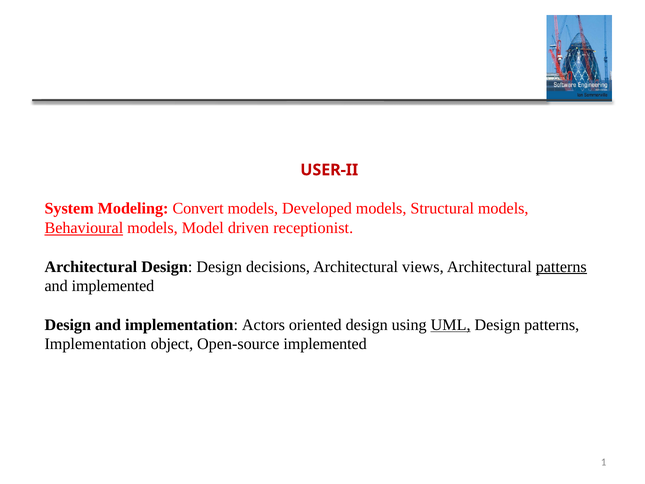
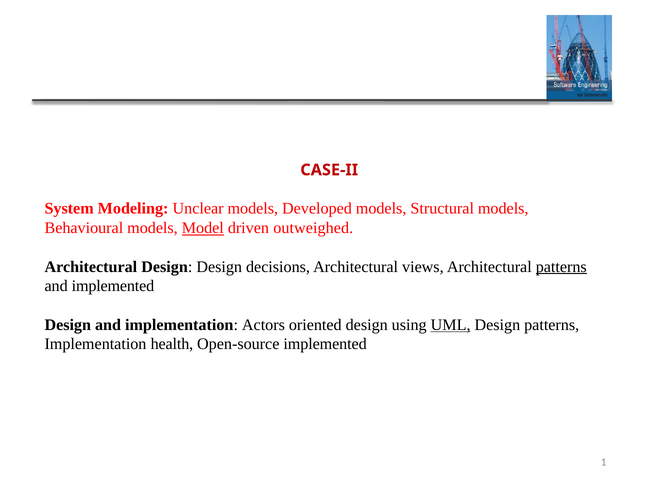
USER-II: USER-II -> CASE-II (329, 170)
Convert: Convert -> Unclear (198, 209)
Behavioural underline: present -> none (84, 228)
Model underline: none -> present (203, 228)
receptionist: receptionist -> outweighed (313, 228)
object: object -> health (172, 344)
